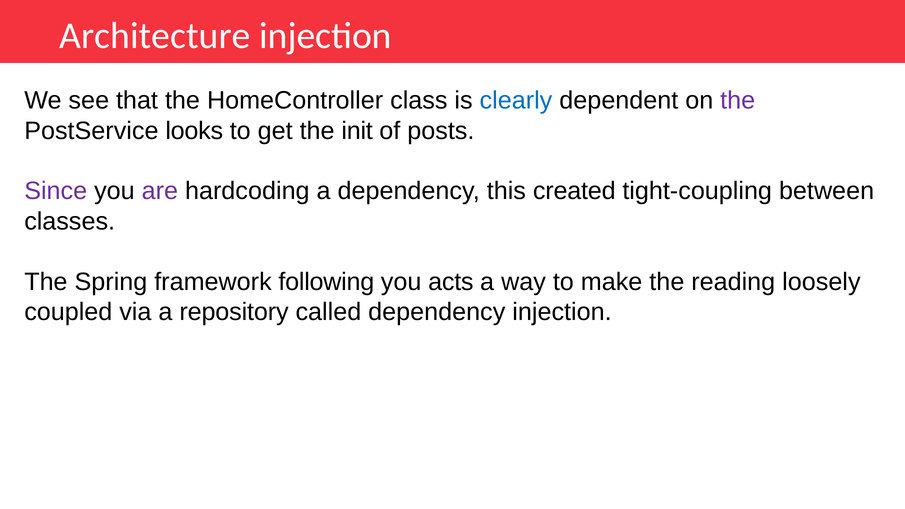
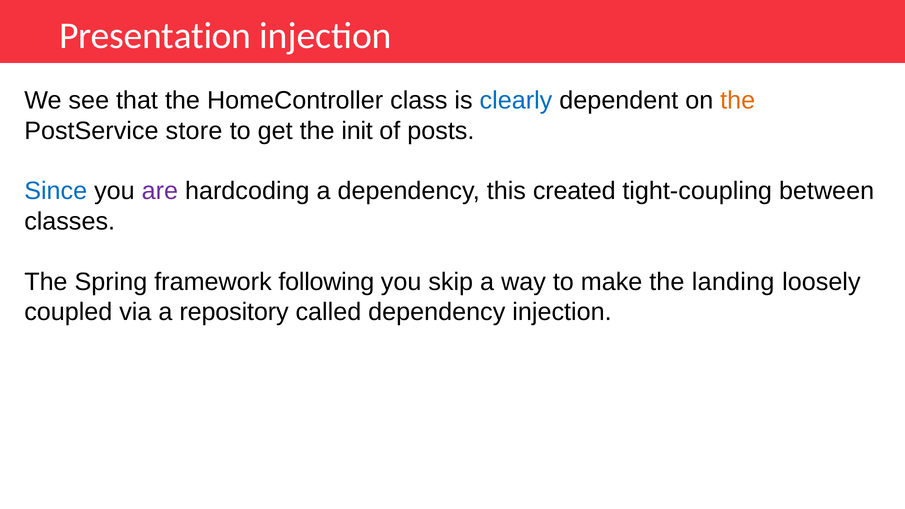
Architecture: Architecture -> Presentation (155, 36)
the colour: purple -> orange (738, 101)
looks: looks -> store (194, 131)
Since colour: purple -> blue (56, 191)
acts: acts -> skip (451, 282)
reading: reading -> landing (733, 282)
